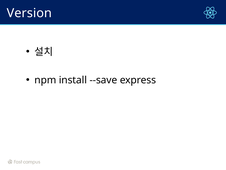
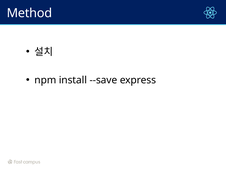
Version: Version -> Method (29, 13)
